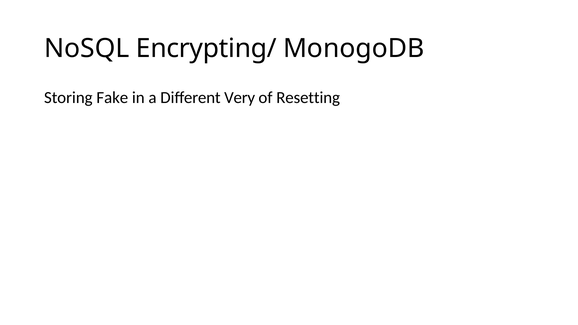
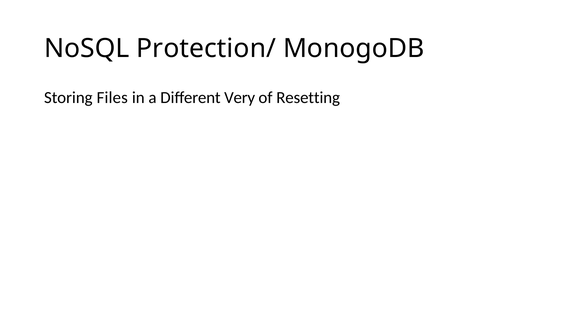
Encrypting/: Encrypting/ -> Protection/ (206, 49)
Fake: Fake -> Files (112, 98)
